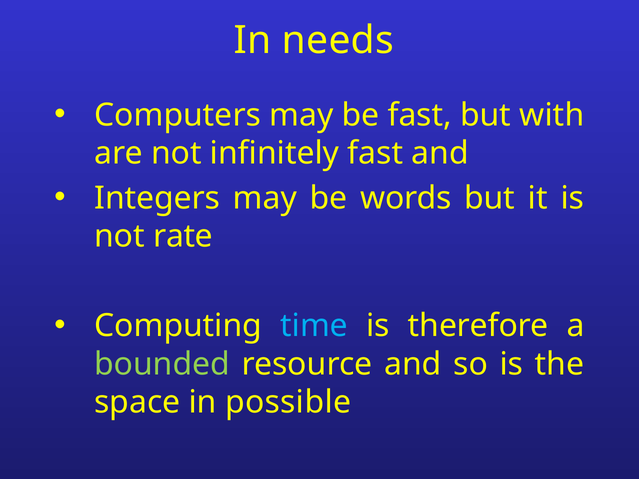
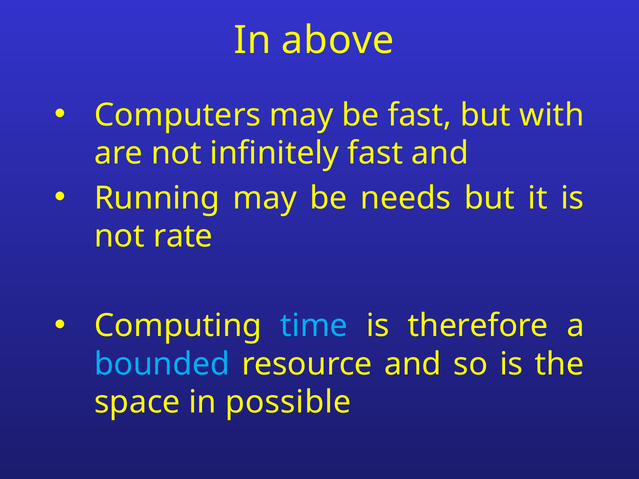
needs: needs -> above (338, 41)
Integers: Integers -> Running (157, 198)
words: words -> needs (406, 198)
bounded colour: light green -> light blue (162, 364)
